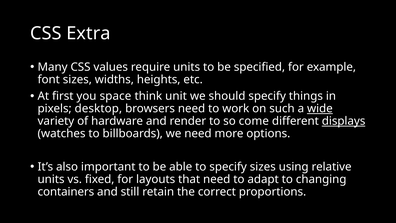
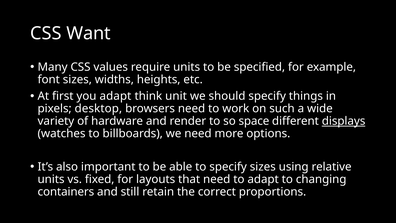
Extra: Extra -> Want (89, 33)
you space: space -> adapt (115, 96)
wide underline: present -> none (320, 109)
come: come -> space (254, 121)
